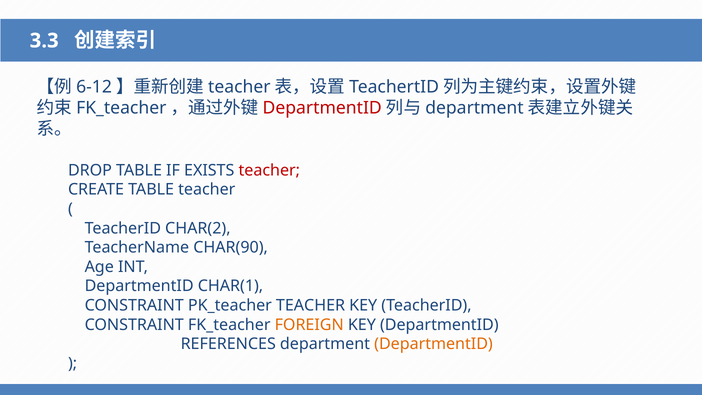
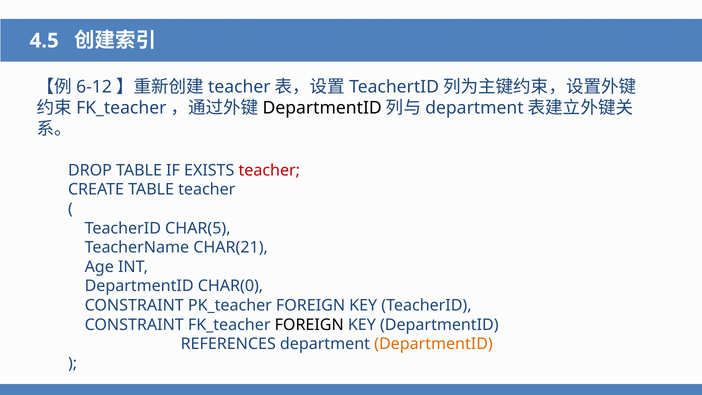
3.3: 3.3 -> 4.5 (44, 41)
DepartmentID colour: red -> black (322, 108)
CHAR(2: CHAR(2 -> CHAR(5 (198, 228)
CHAR(90: CHAR(90 -> CHAR(21 (231, 248)
CHAR(1: CHAR(1 -> CHAR(0 (231, 286)
PK_teacher TEACHER: TEACHER -> FOREIGN (311, 305)
FOREIGN colour: orange -> black (309, 325)
